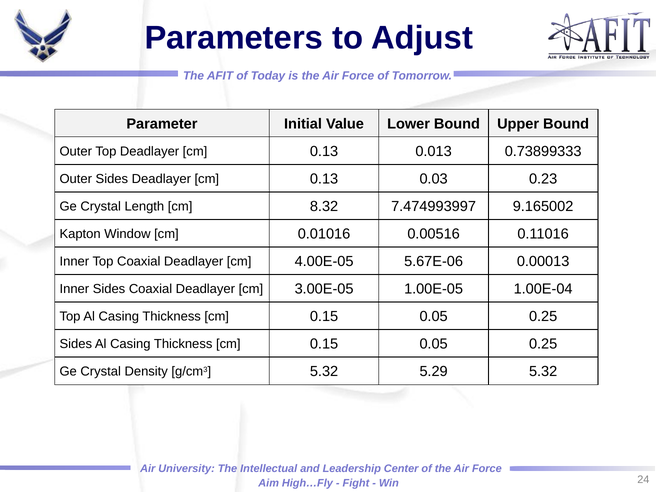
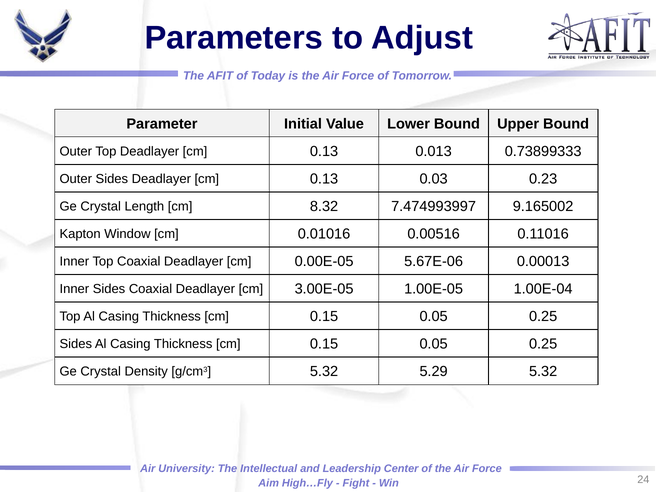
4.00E-05: 4.00E-05 -> 0.00E-05 (324, 262)
